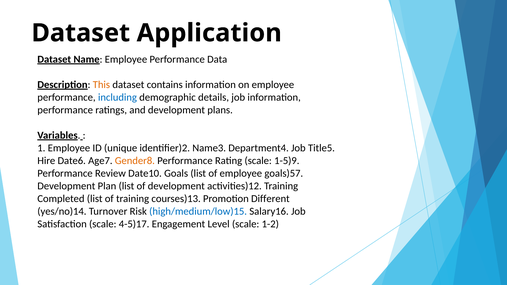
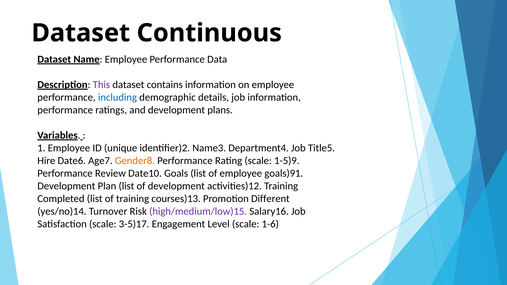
Application: Application -> Continuous (209, 33)
This colour: orange -> purple (101, 85)
goals)57: goals)57 -> goals)91 (284, 174)
high/medium/low)15 colour: blue -> purple (198, 212)
4-5)17: 4-5)17 -> 3-5)17 (134, 224)
1-2: 1-2 -> 1-6 (270, 224)
